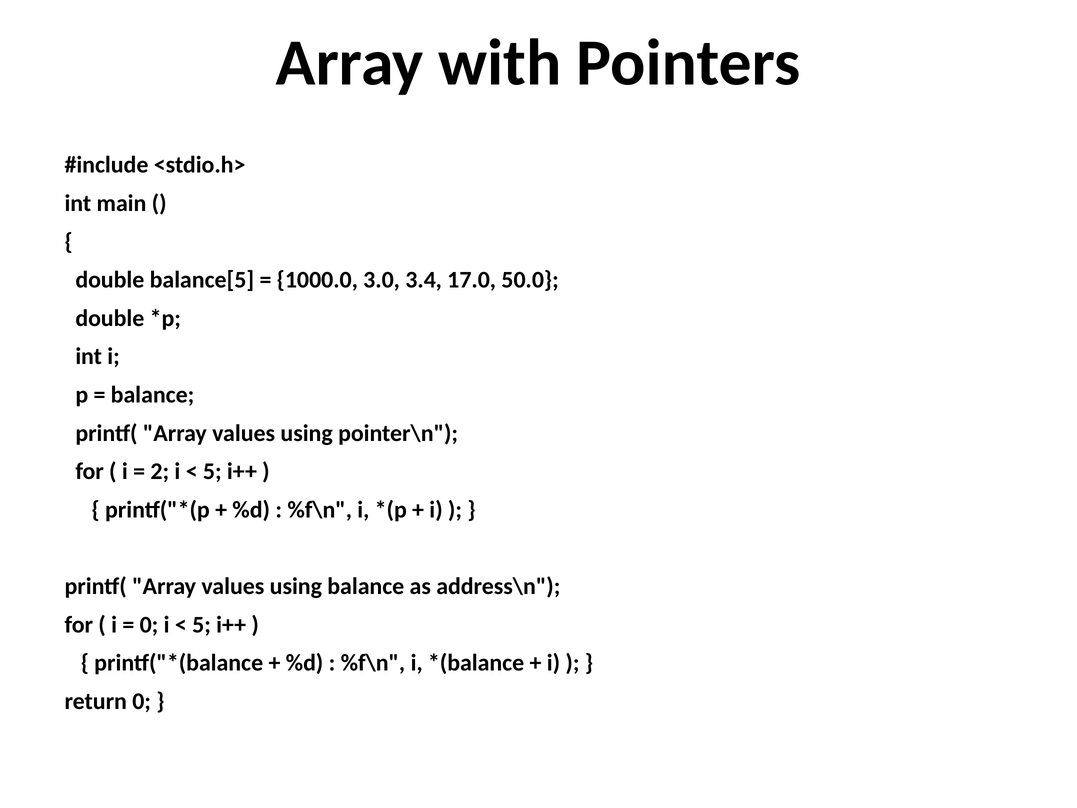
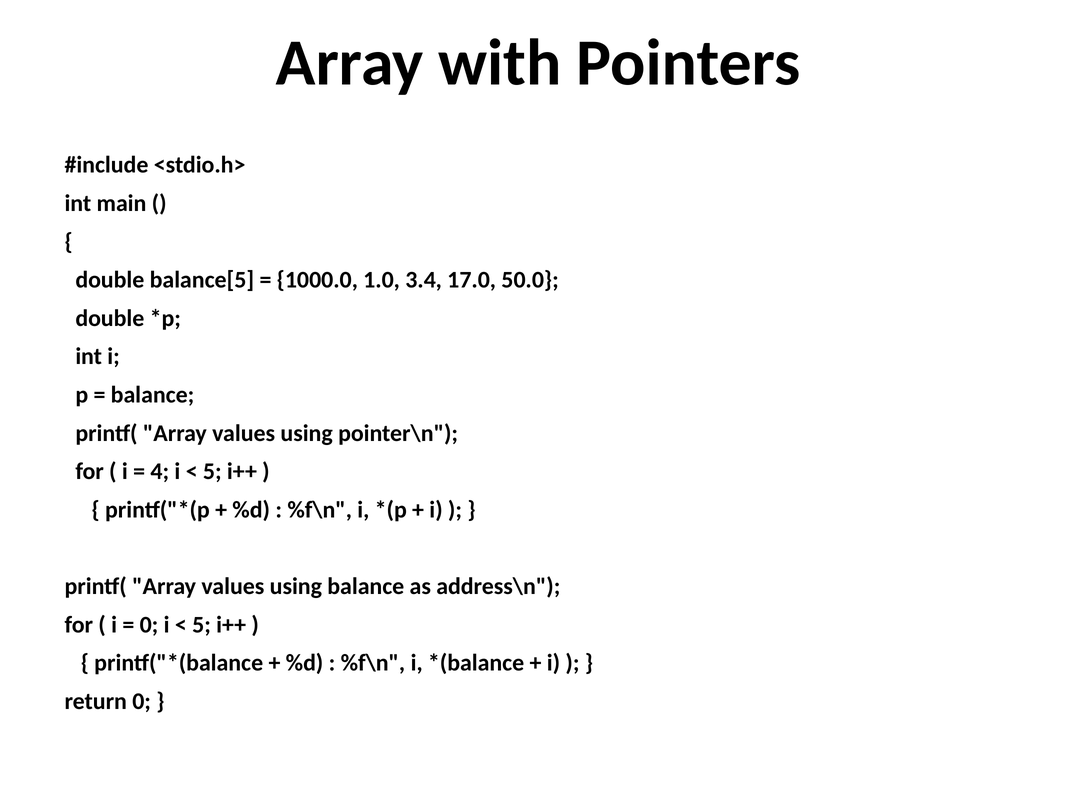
3.0: 3.0 -> 1.0 (382, 280)
2: 2 -> 4 (160, 471)
